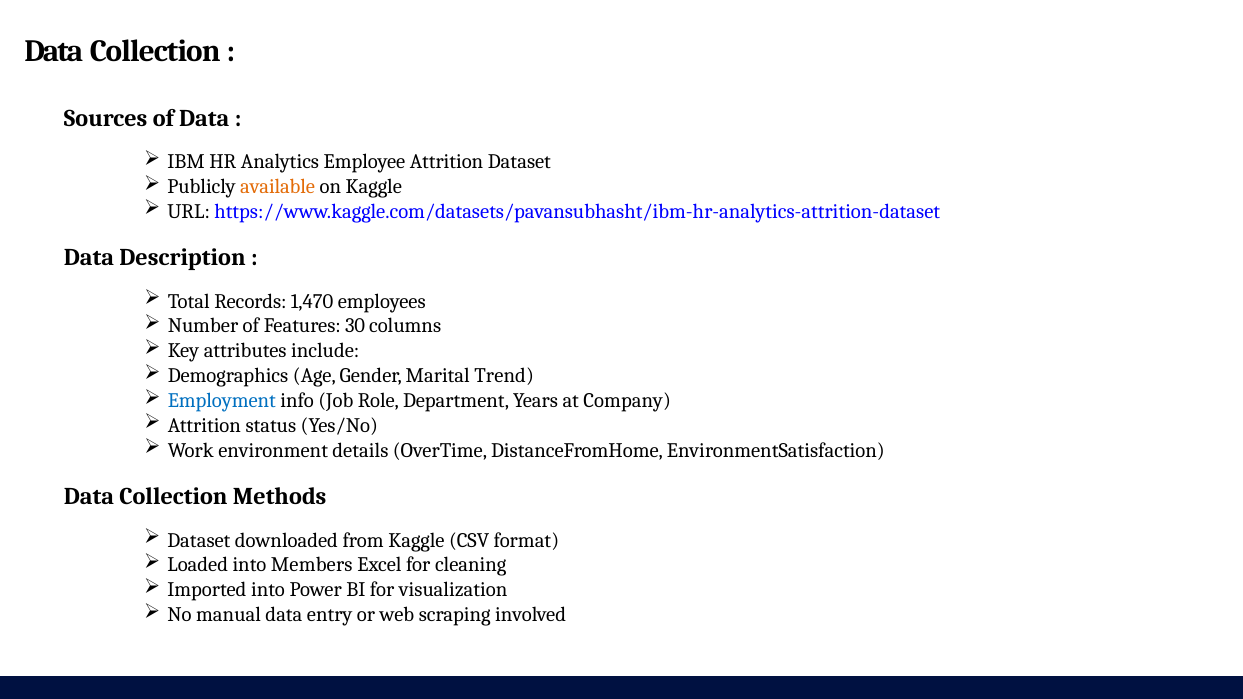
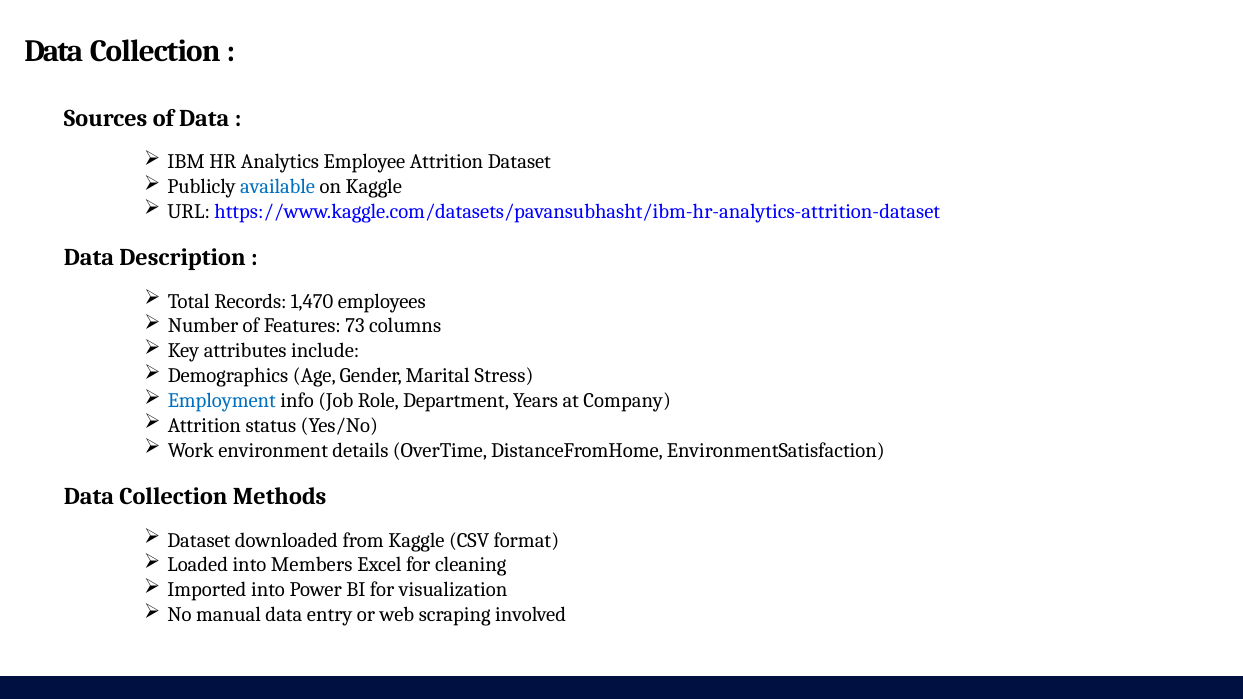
available colour: orange -> blue (278, 187)
30: 30 -> 73 (355, 326)
Trend: Trend -> Stress (504, 376)
